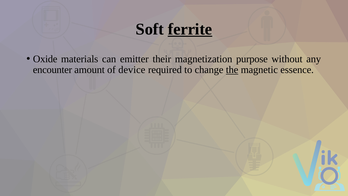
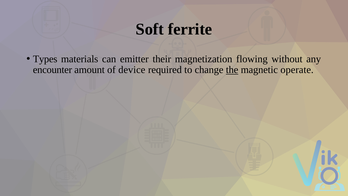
ferrite underline: present -> none (190, 29)
Oxide: Oxide -> Types (45, 59)
purpose: purpose -> flowing (252, 59)
essence: essence -> operate (297, 70)
